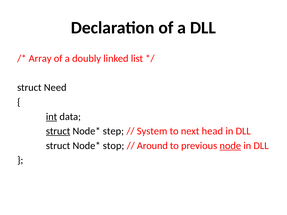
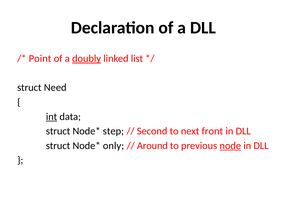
Array: Array -> Point (40, 59)
doubly underline: none -> present (87, 59)
struct underline: present -> none (58, 131)
System: System -> Second (152, 131)
head: head -> front (212, 131)
stop: stop -> only (114, 146)
